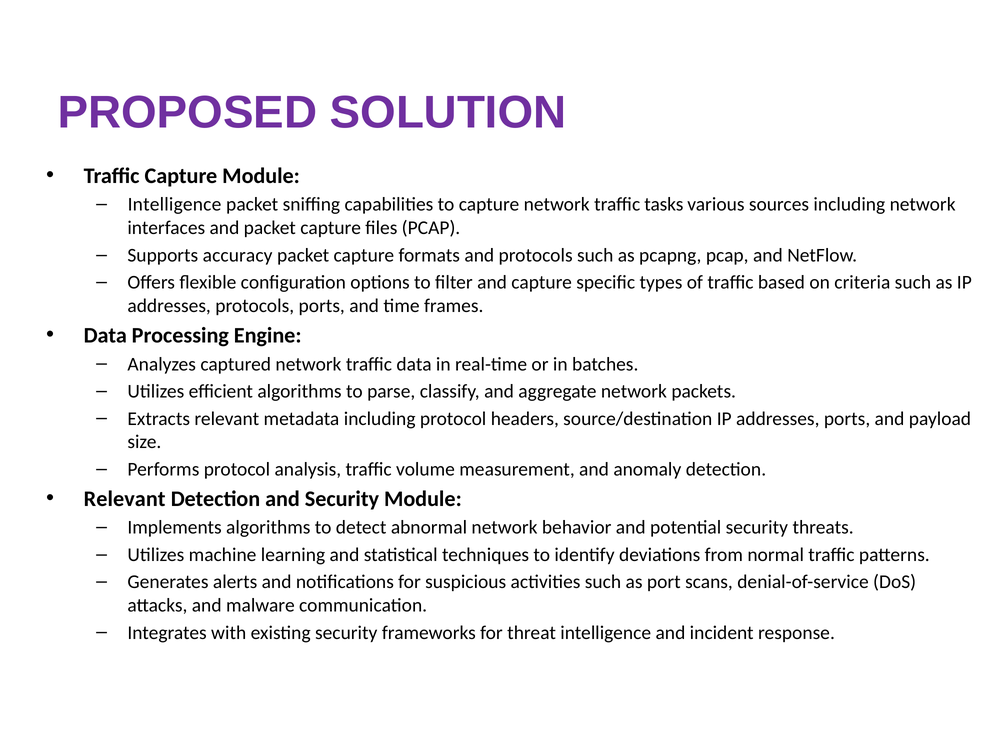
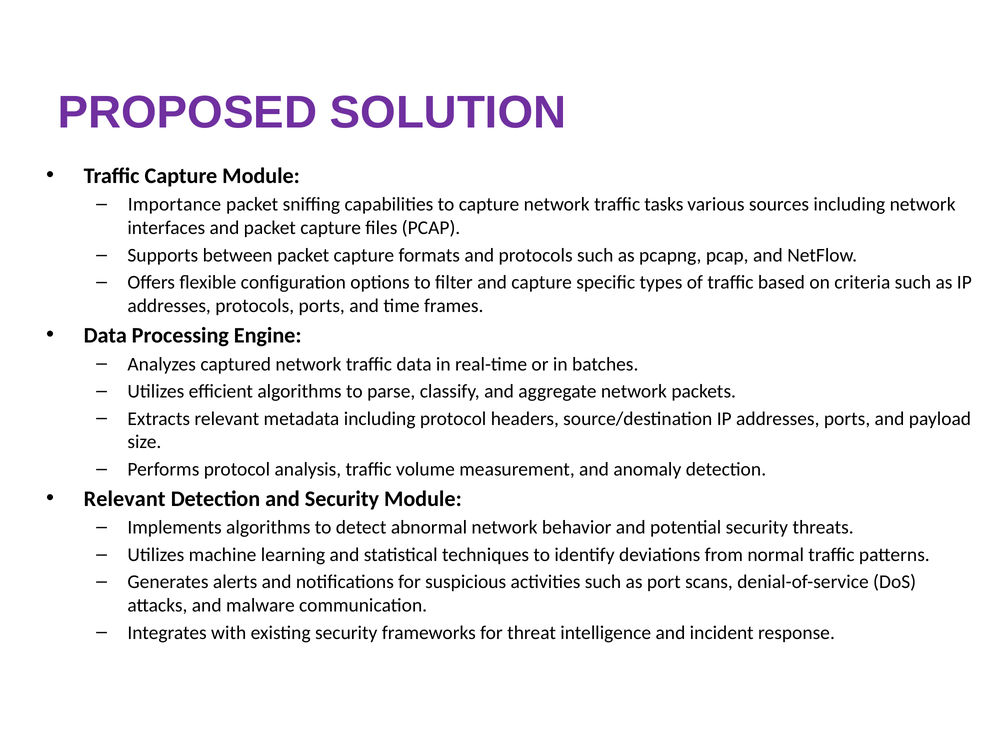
Intelligence: Intelligence -> Importance (174, 205)
accuracy: accuracy -> between (238, 255)
